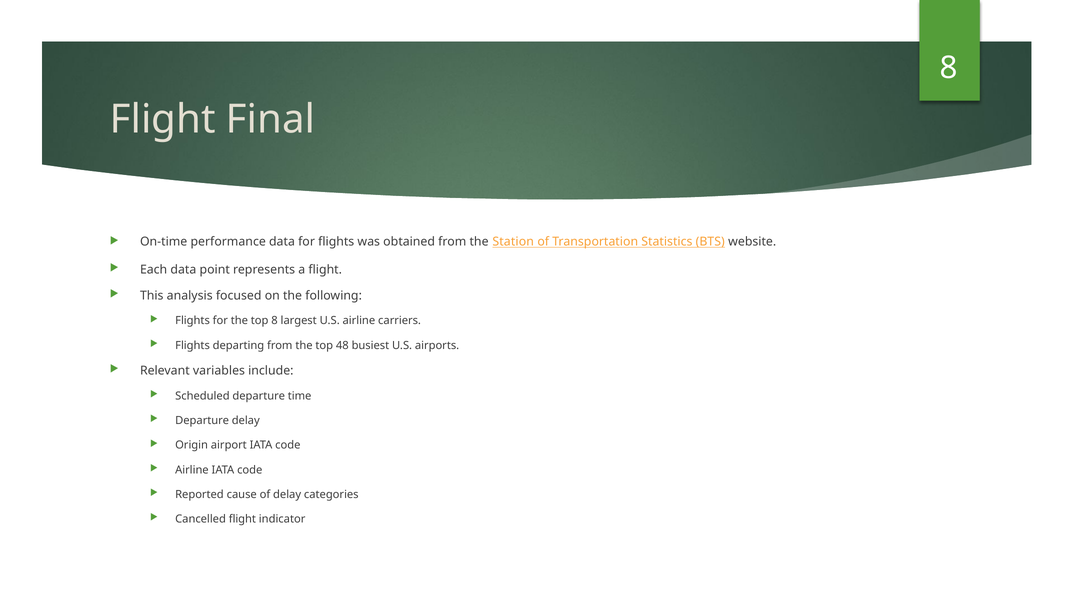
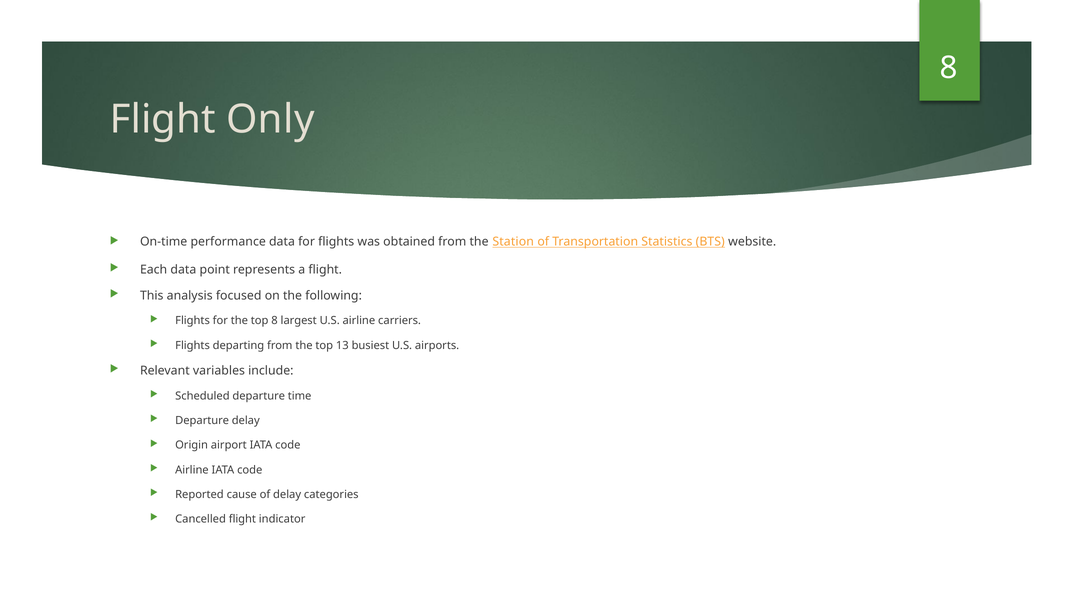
Final: Final -> Only (270, 120)
48: 48 -> 13 (342, 345)
